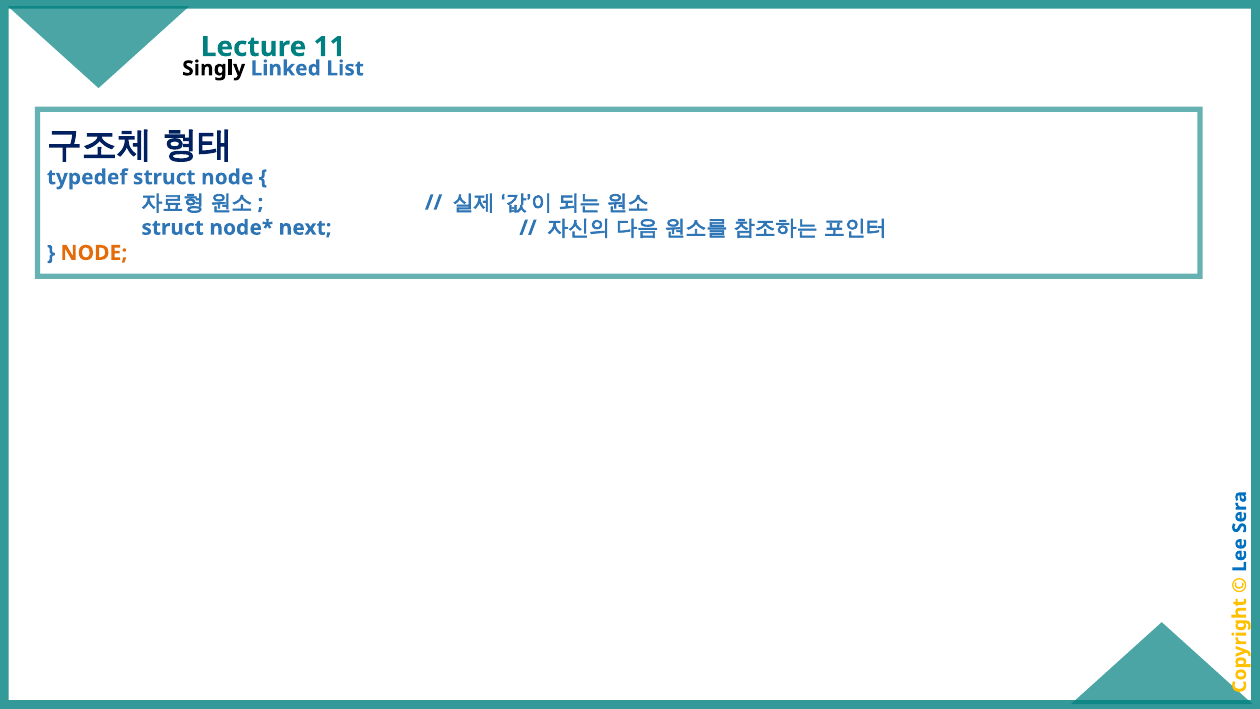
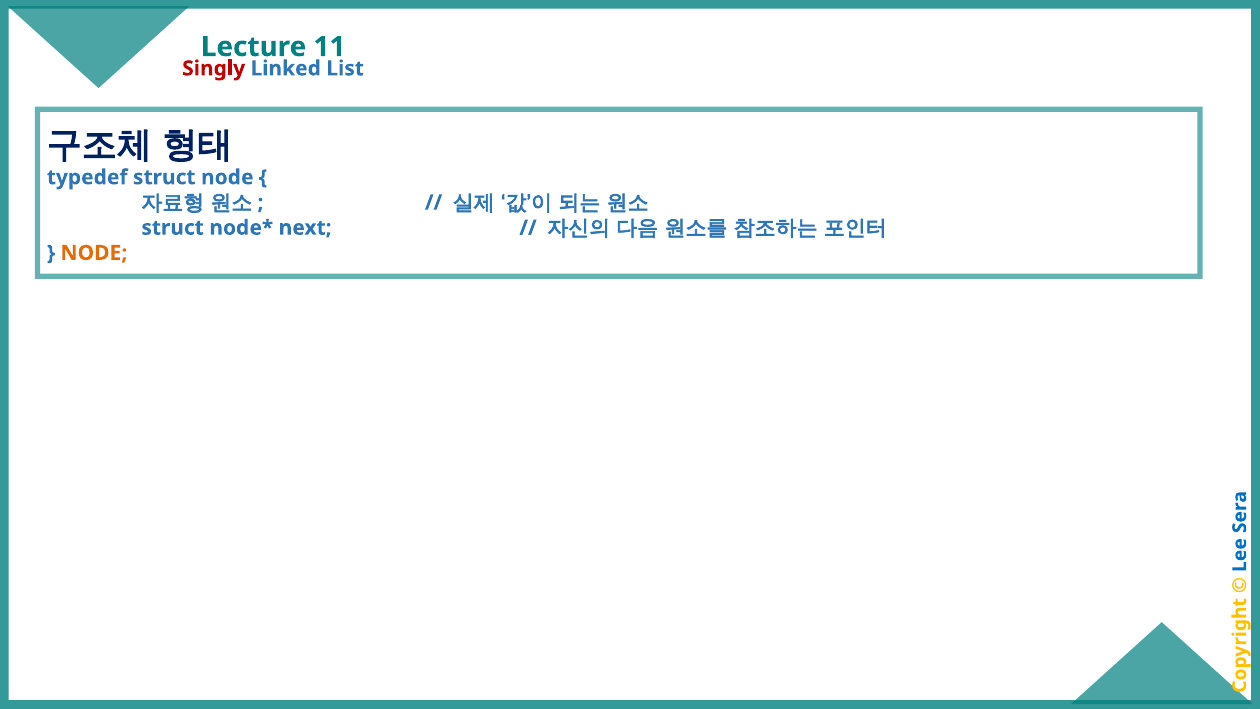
Singly colour: black -> red (214, 68)
